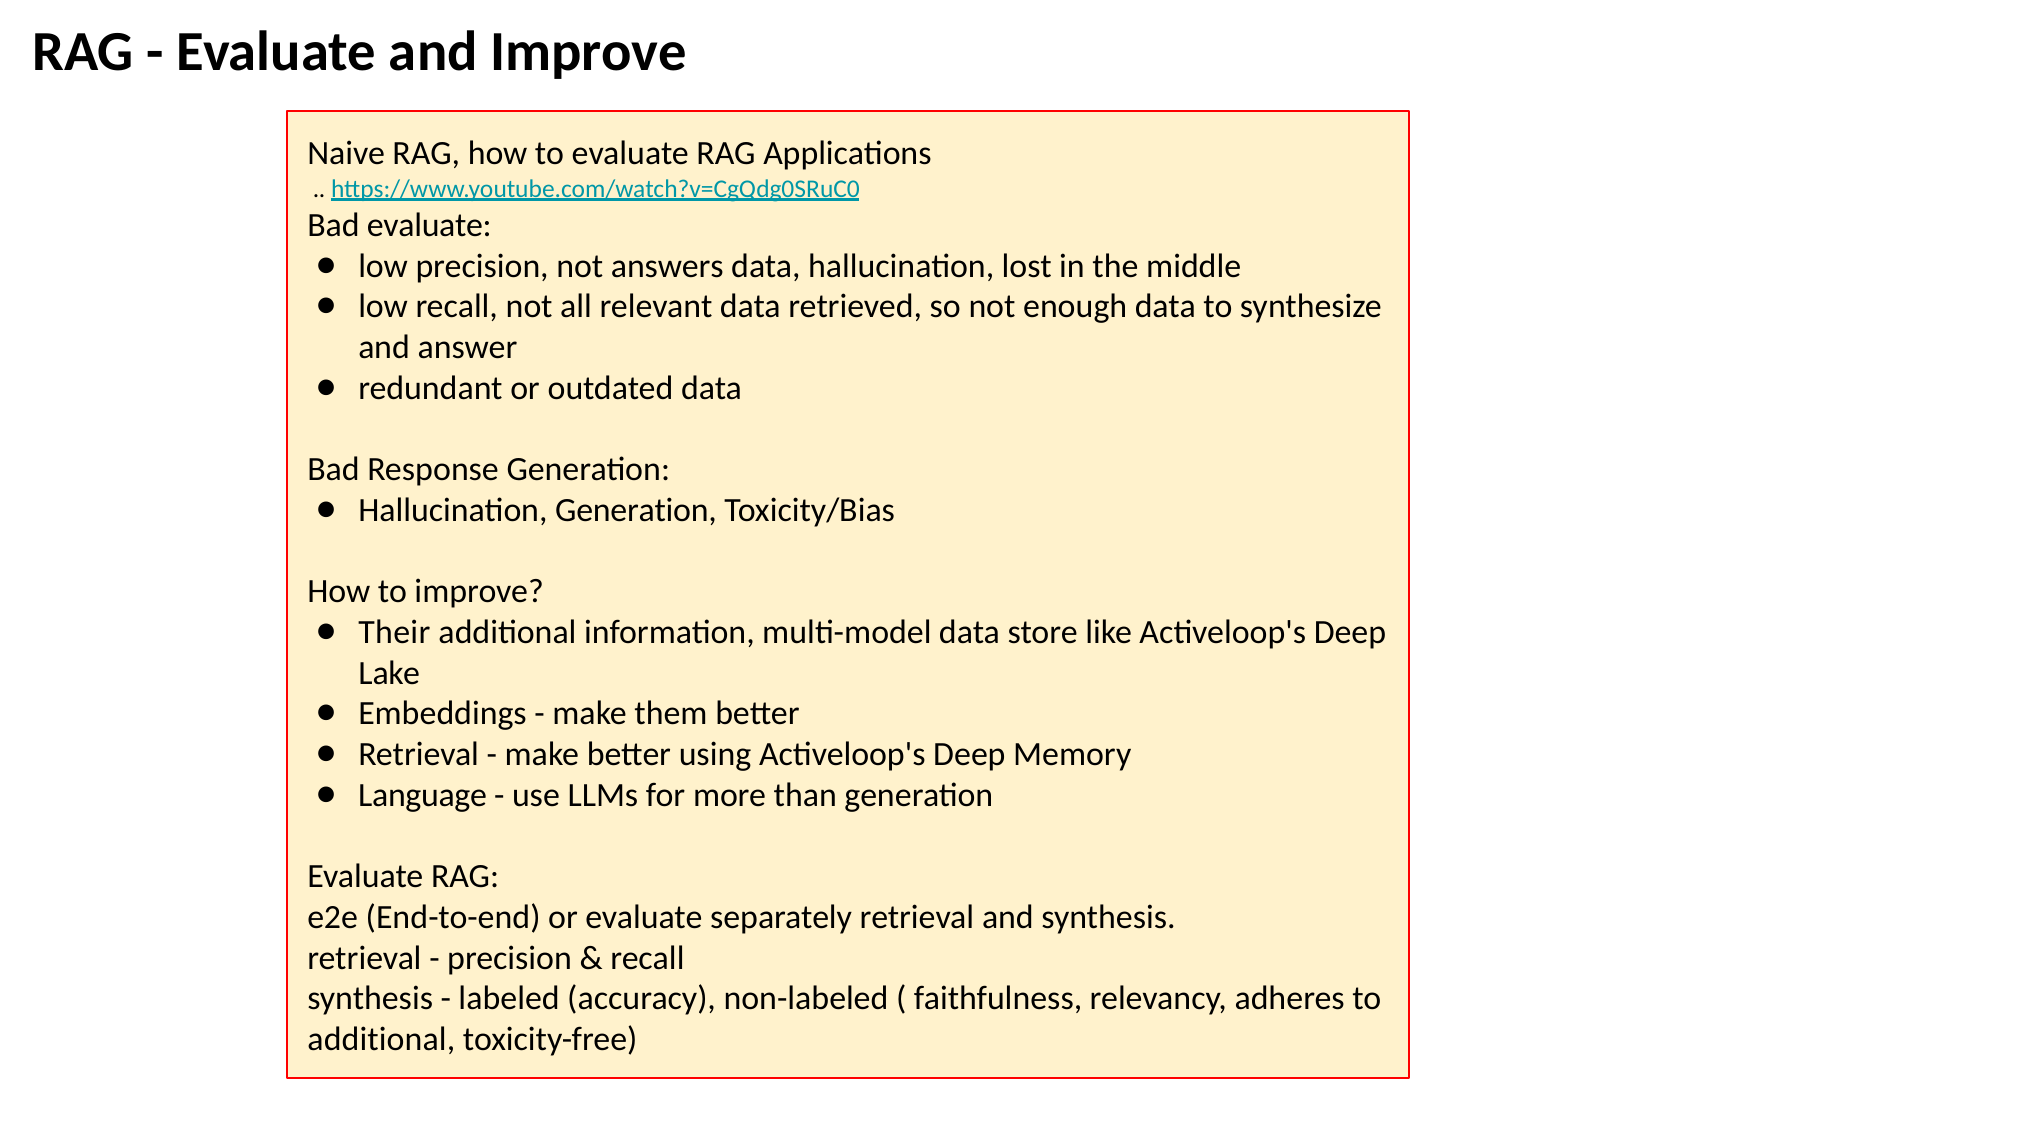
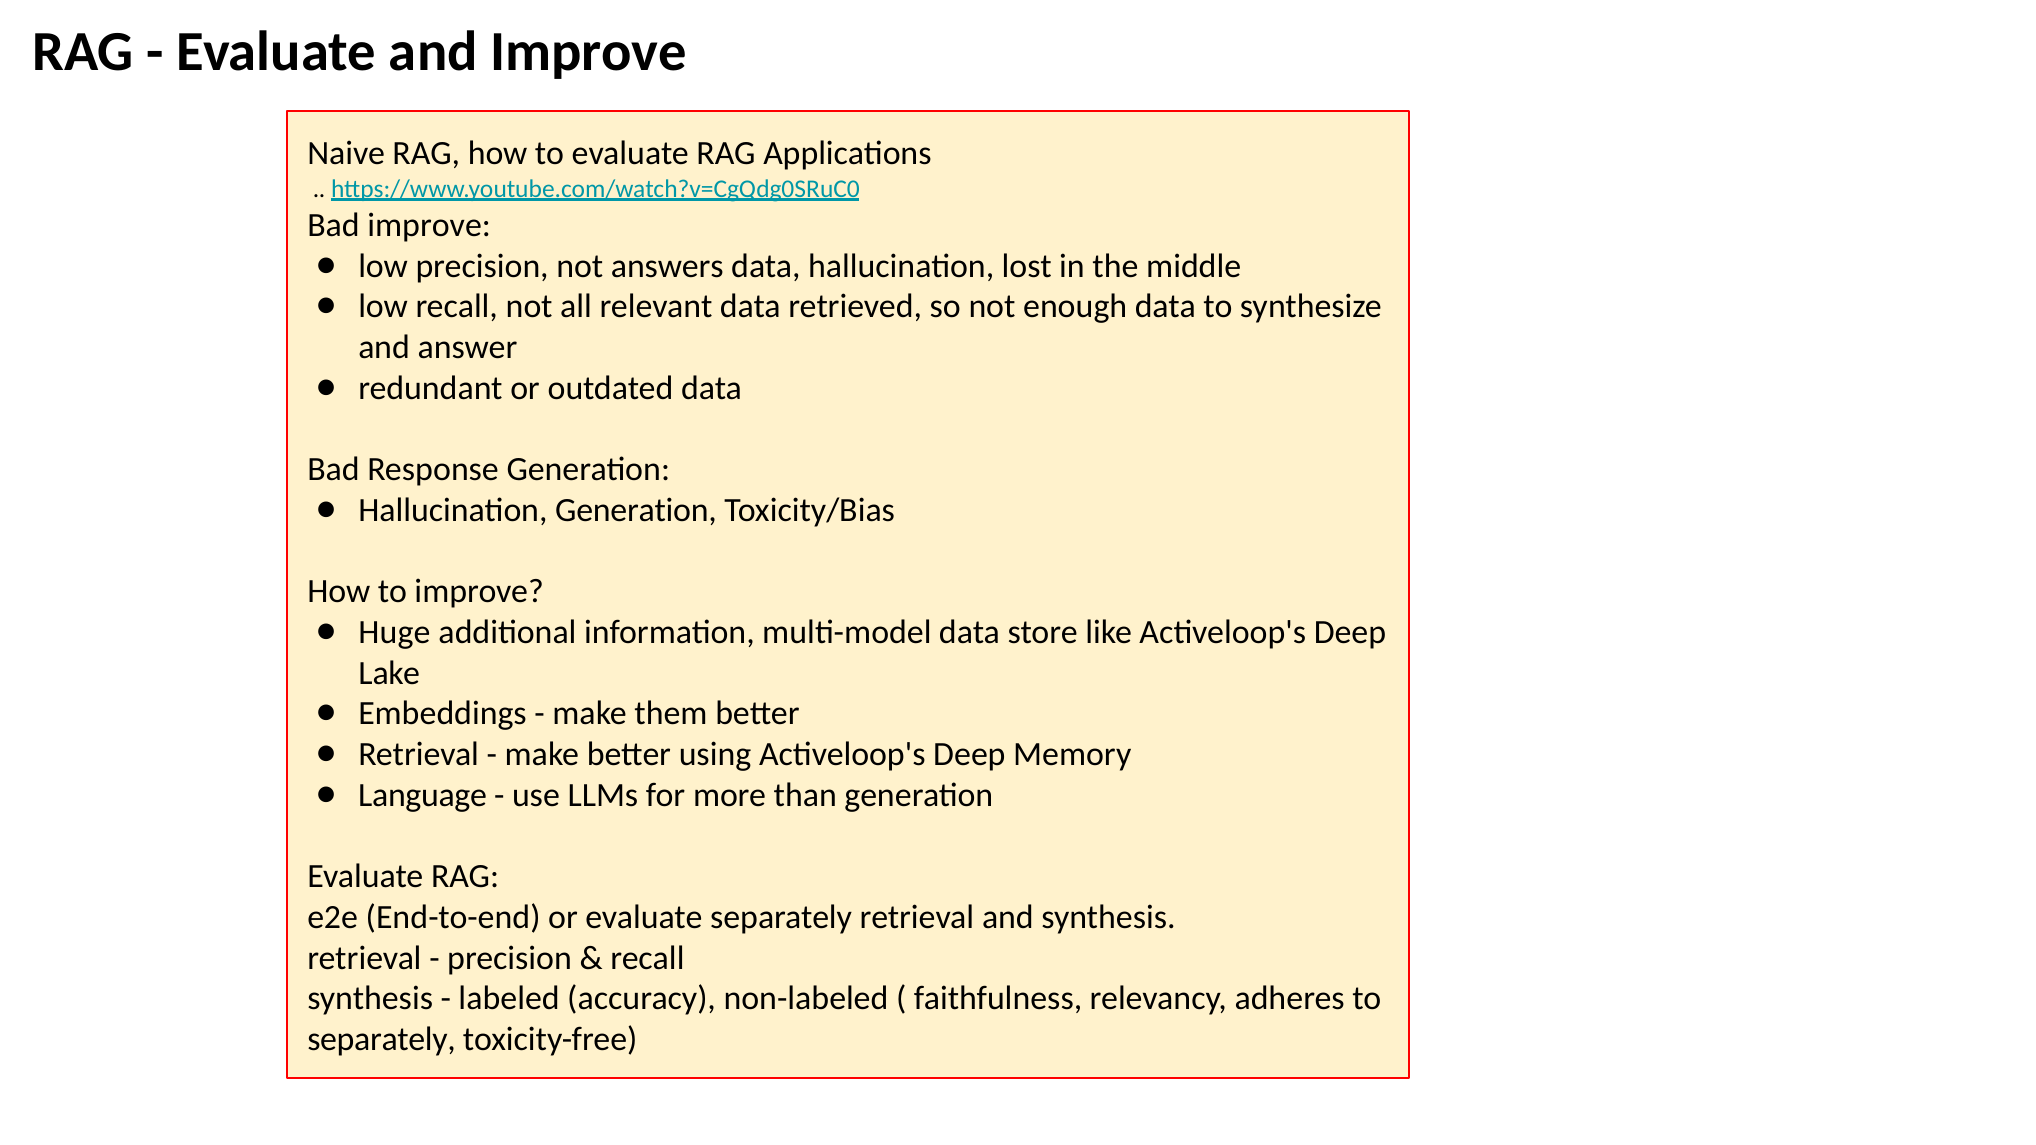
Bad evaluate: evaluate -> improve (429, 225)
Their: Their -> Huge (394, 632)
additional: additional -> separately (382, 1040)
